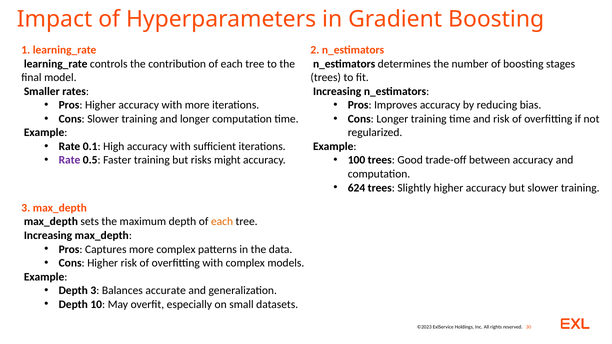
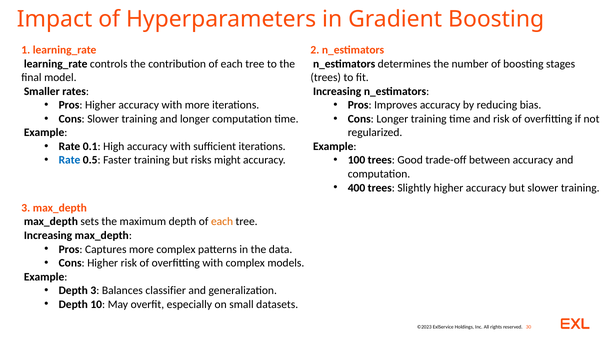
Rate colour: purple -> blue (69, 160)
624: 624 -> 400 (356, 188)
accurate: accurate -> classifier (166, 291)
